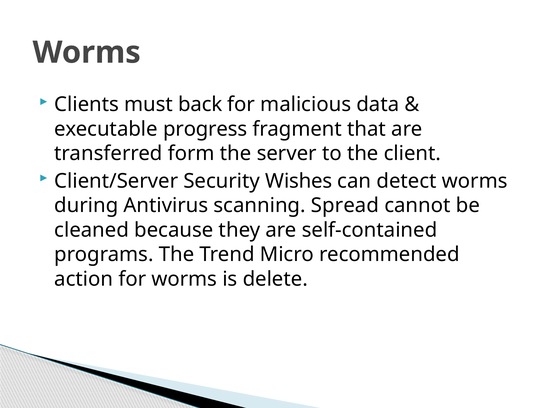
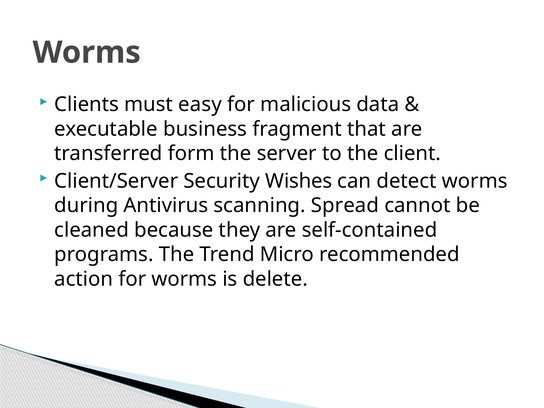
back: back -> easy (200, 104)
progress: progress -> business (205, 129)
